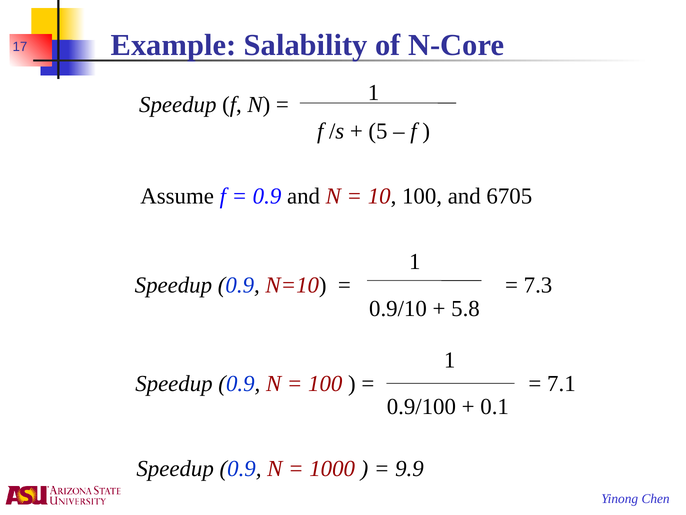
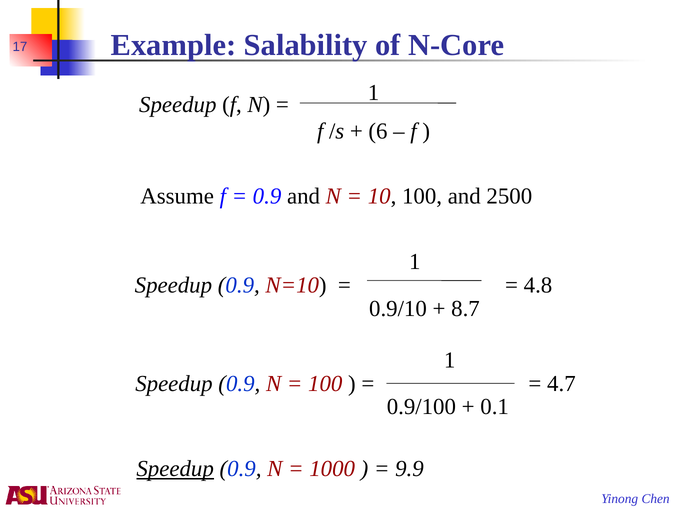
5: 5 -> 6 (378, 131)
6705: 6705 -> 2500 (509, 196)
7.3: 7.3 -> 4.8 (538, 285)
5.8: 5.8 -> 8.7 (465, 308)
7.1: 7.1 -> 4.7 (561, 383)
Speedup underline: none -> present (175, 468)
